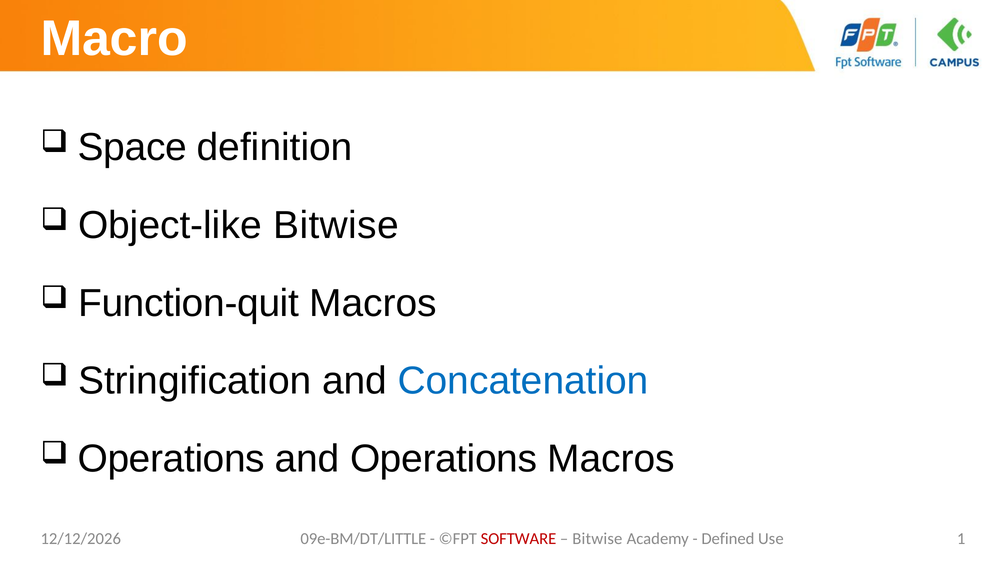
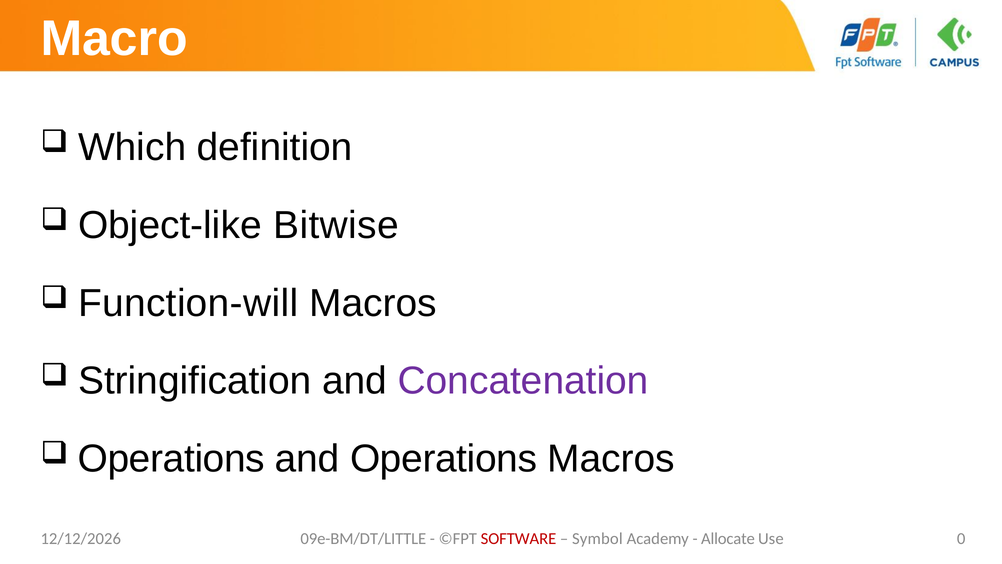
Space: Space -> Which (132, 147)
Function-quit: Function-quit -> Function-will (188, 303)
Concatenation colour: blue -> purple (523, 381)
Bitwise: Bitwise -> Symbol (597, 538)
Defined: Defined -> Allocate (728, 538)
1: 1 -> 0 (961, 538)
